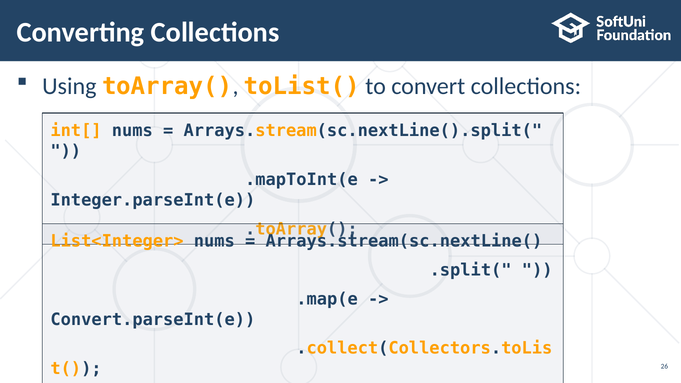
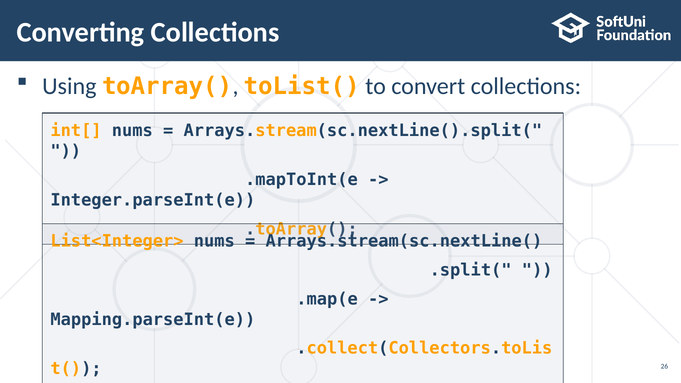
Convert.parseInt(e: Convert.parseInt(e -> Mapping.parseInt(e (153, 319)
